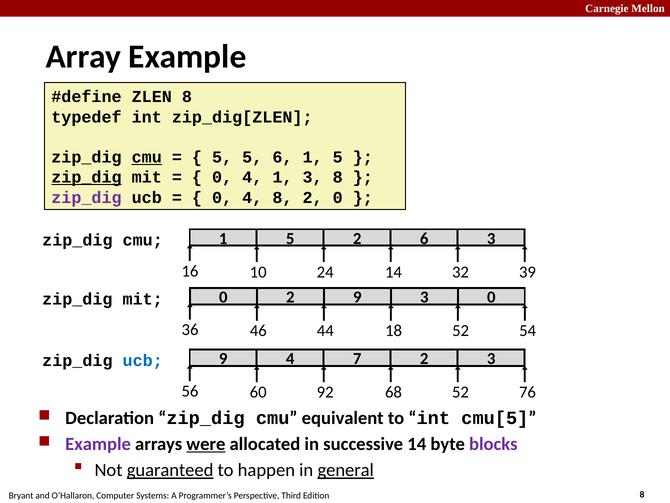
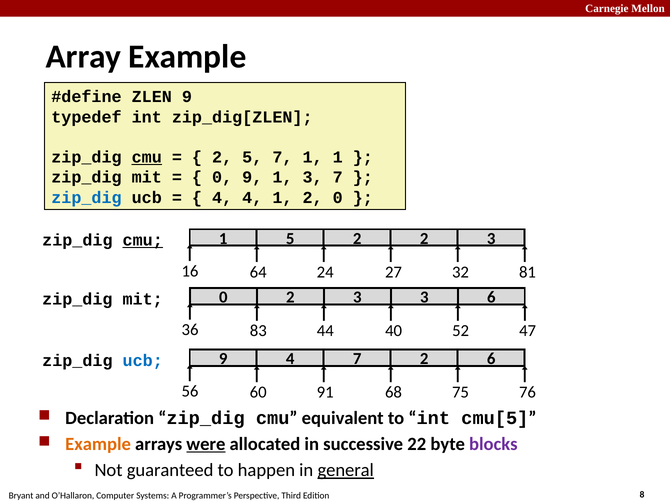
ZLEN 8: 8 -> 9 (187, 97)
5: 5 -> 2 (222, 157)
5 6: 6 -> 7 (282, 157)
5: 5 -> 1 (338, 157)
zip_dig underline: present -> none (86, 177)
4: 4 -> 9 (252, 177)
3 8: 8 -> 7 (338, 177)
zip_dig colour: purple -> blue (86, 197)
0: 0 -> 4 (222, 197)
4 8: 8 -> 1 (282, 197)
cmu underline: none -> present (143, 240)
2 6: 6 -> 2 (424, 238)
10: 10 -> 64 (258, 272)
24 14: 14 -> 27 (393, 272)
39: 39 -> 81 (527, 272)
0 2 9: 9 -> 3 (357, 297)
3 0: 0 -> 6 (491, 297)
46: 46 -> 83 (258, 330)
18: 18 -> 40 (394, 330)
54: 54 -> 47 (528, 330)
2 3: 3 -> 6 (491, 359)
92: 92 -> 91 (325, 392)
68 52: 52 -> 75 (460, 392)
Example colour: purple -> orange (98, 444)
successive 14: 14 -> 22 (417, 444)
guaranteed underline: present -> none (170, 470)
